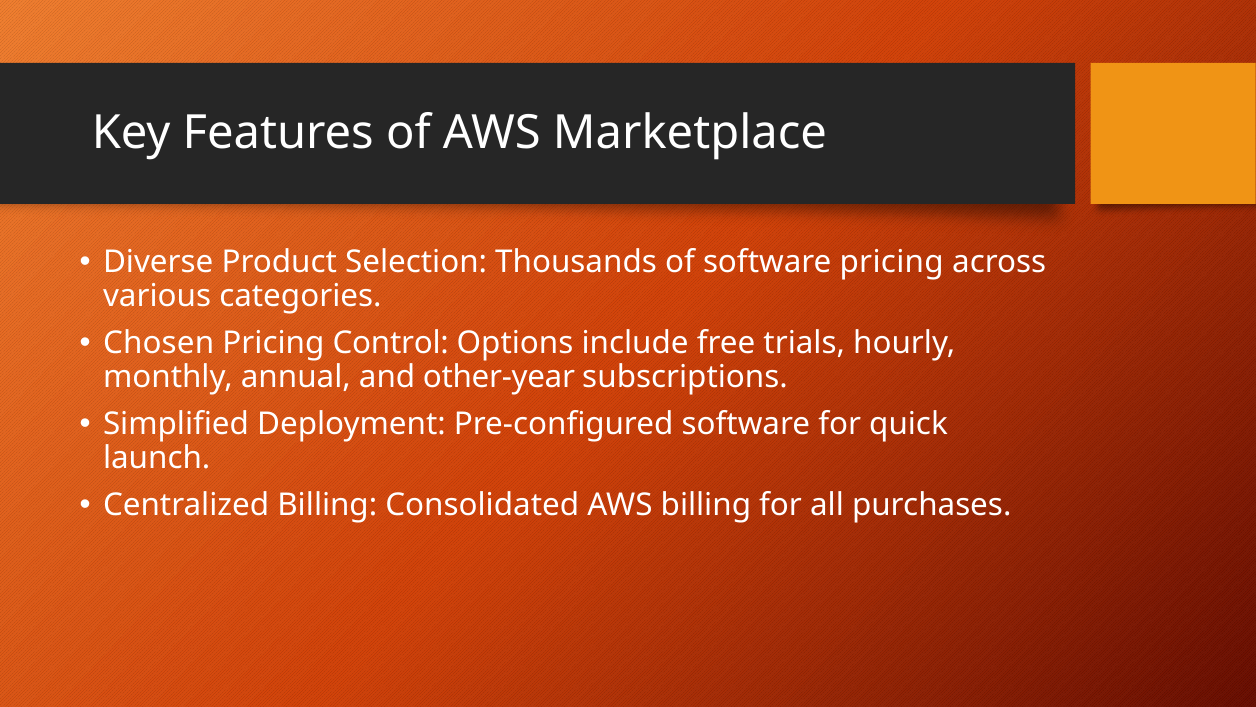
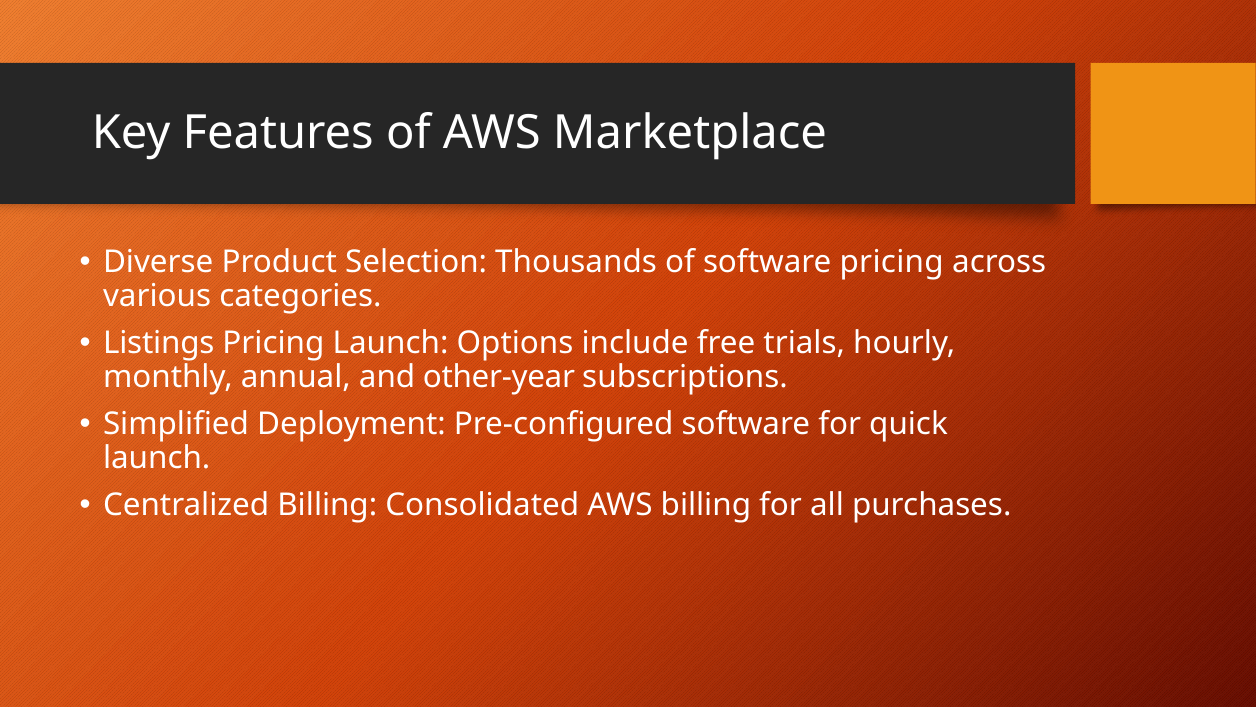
Chosen: Chosen -> Listings (159, 343)
Pricing Control: Control -> Launch (391, 343)
